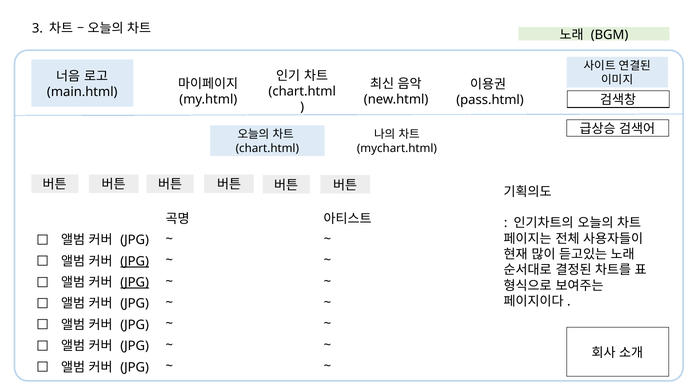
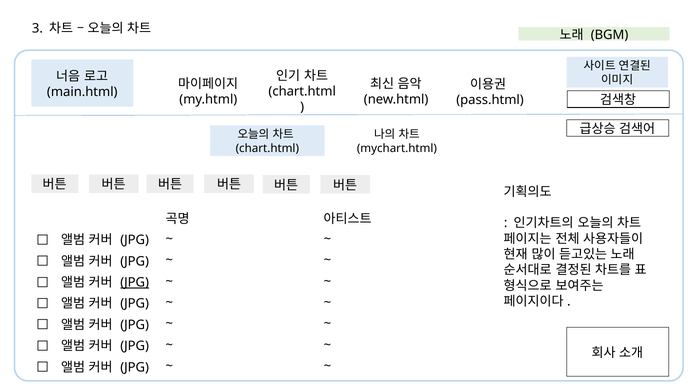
JPG underline: present -> none (135, 261)
